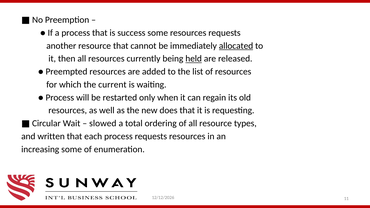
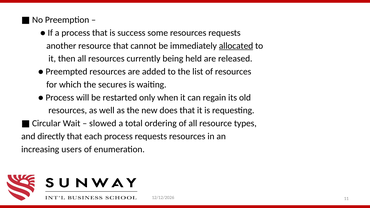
held underline: present -> none (194, 59)
current: current -> secures (112, 85)
written: written -> directly (51, 136)
increasing some: some -> users (72, 149)
